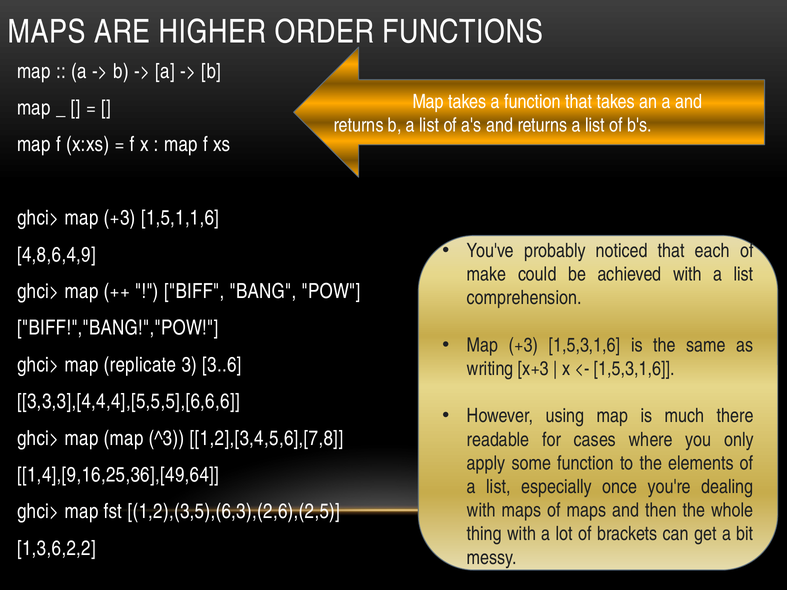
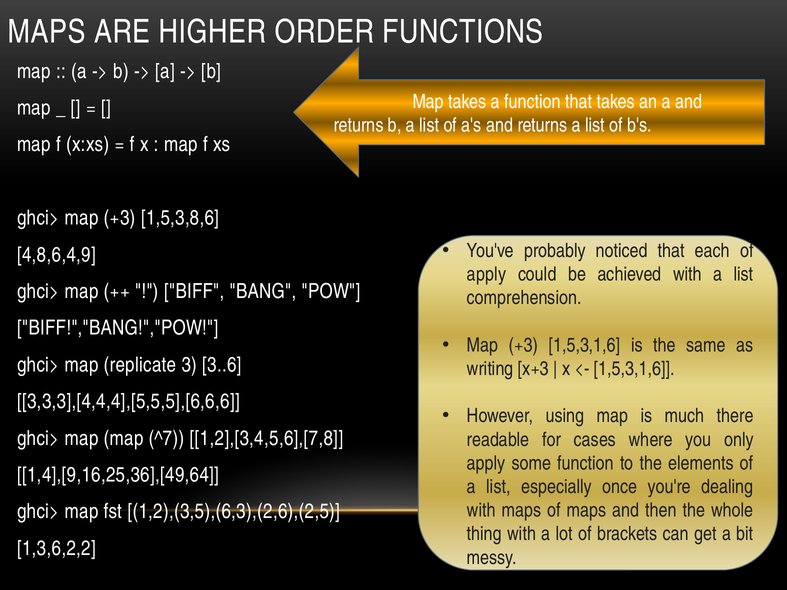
1,5,1,1,6: 1,5,1,1,6 -> 1,5,3,8,6 (180, 218)
make: make -> apply (487, 274)
^3: ^3 -> ^7 (167, 438)
